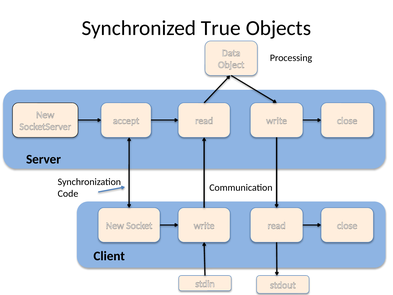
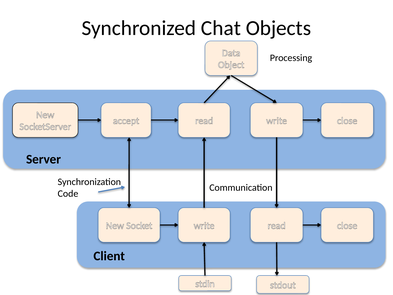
True: True -> Chat (221, 28)
